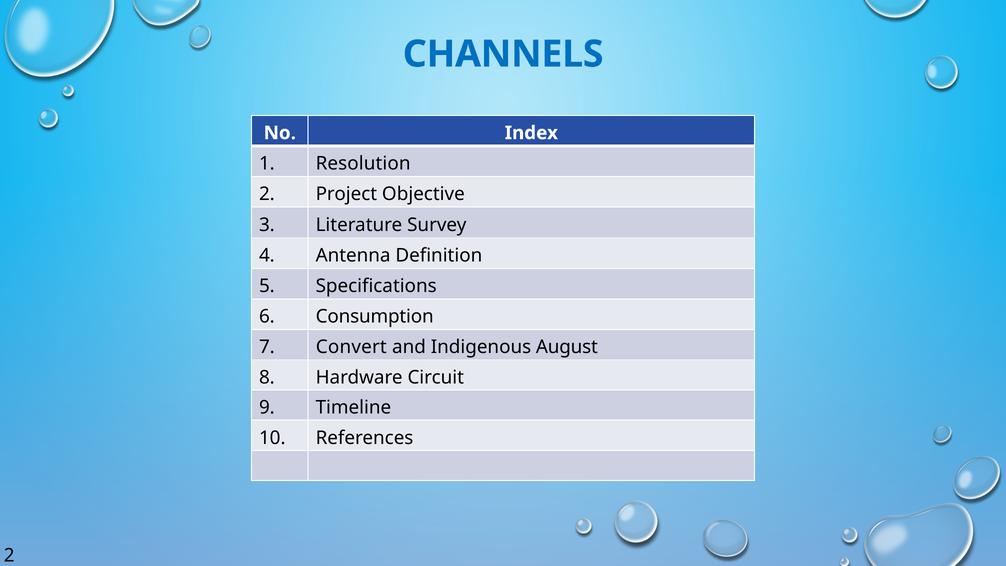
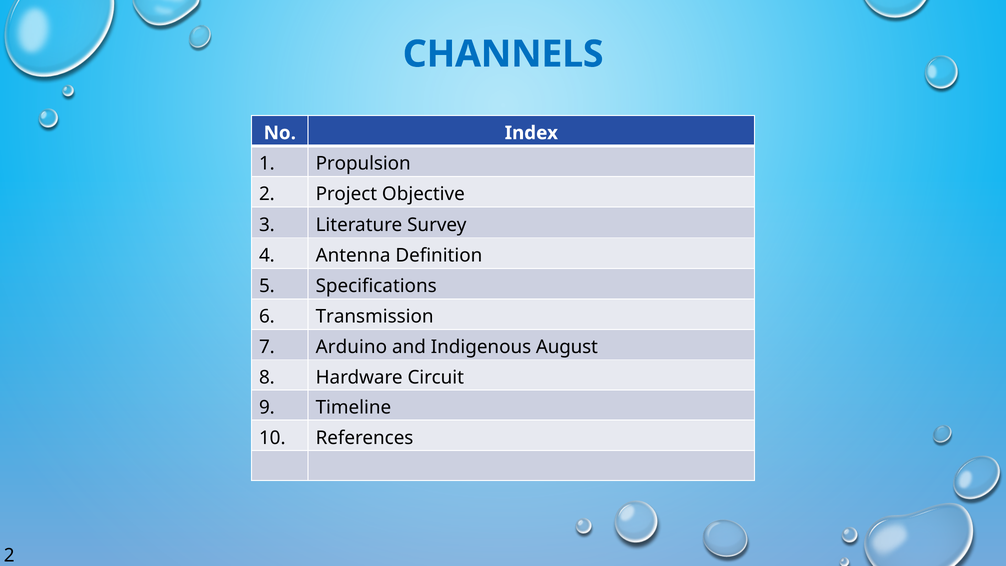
Resolution: Resolution -> Propulsion (363, 164)
Consumption: Consumption -> Transmission (375, 317)
Convert: Convert -> Arduino (351, 347)
